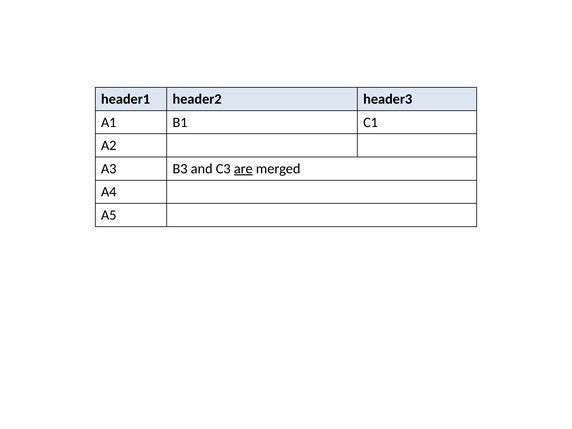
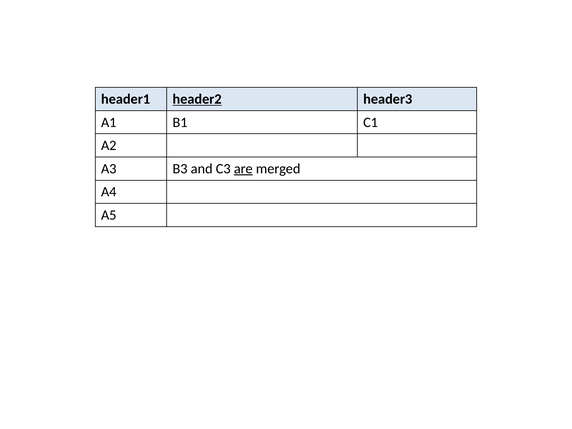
header2 underline: none -> present (197, 99)
